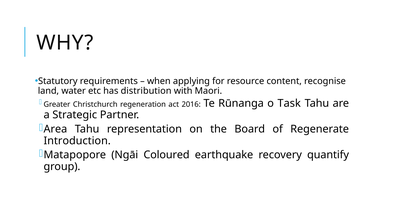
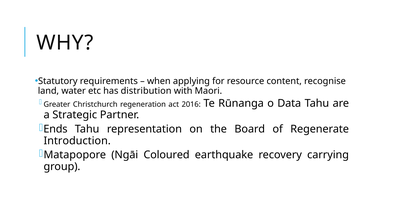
Task: Task -> Data (289, 103)
Area: Area -> Ends (55, 129)
quantify: quantify -> carrying (328, 155)
